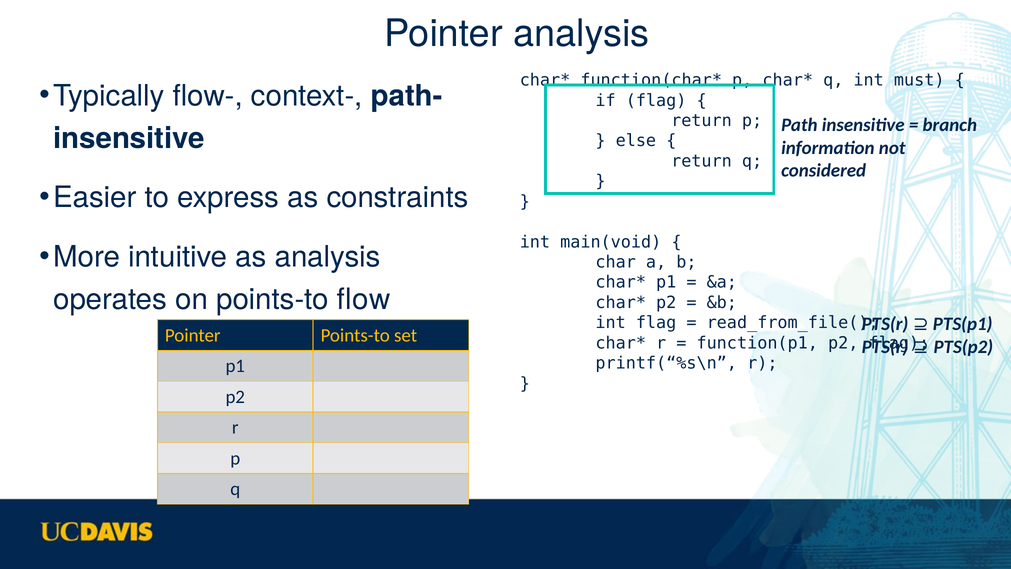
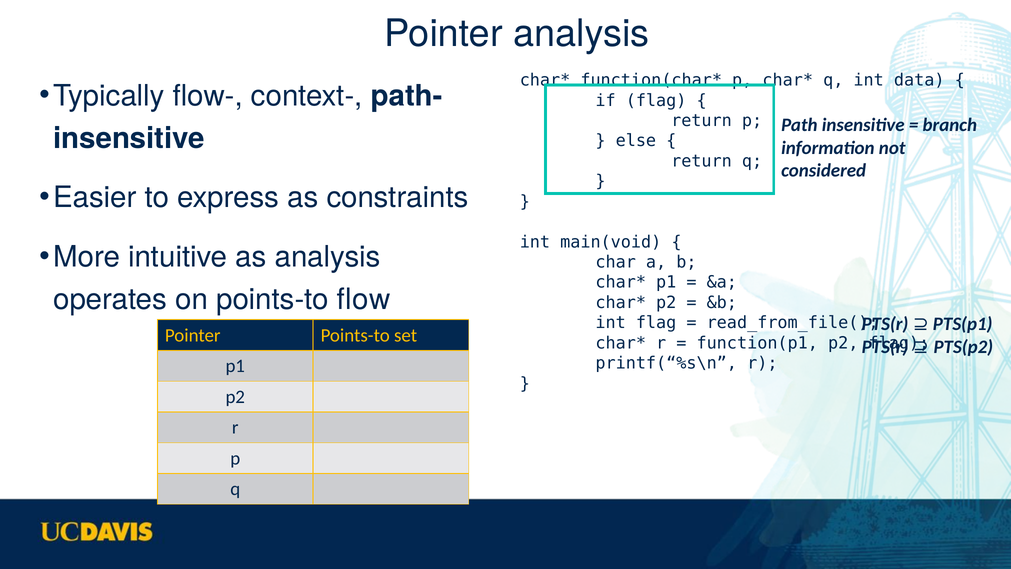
must: must -> data (919, 80)
